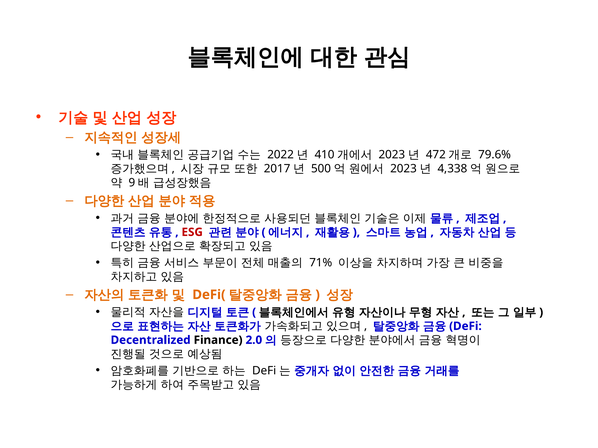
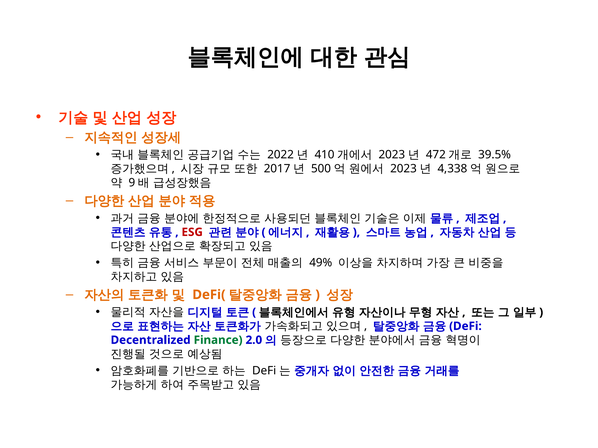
79.6%: 79.6% -> 39.5% (495, 155)
71%: 71% -> 49% (321, 263)
Finance colour: black -> green (218, 340)
